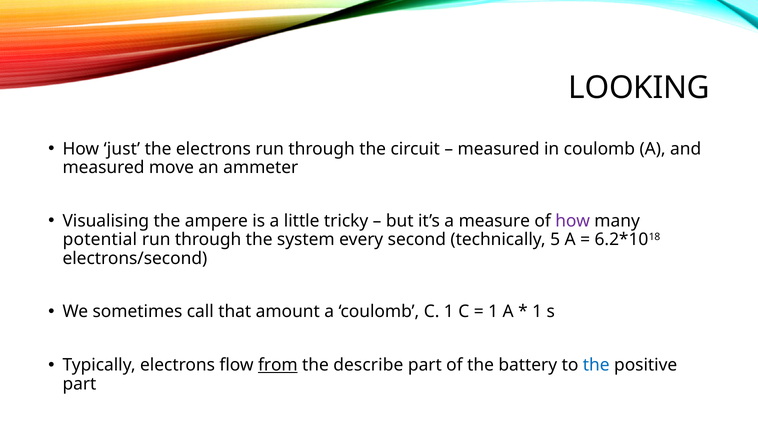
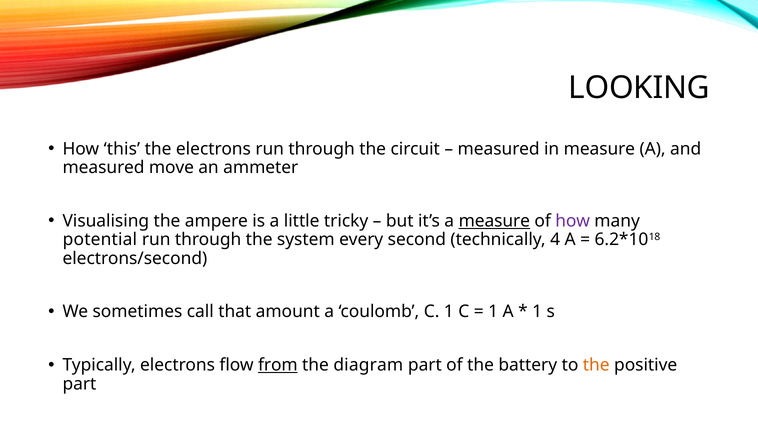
just: just -> this (122, 149)
in coulomb: coulomb -> measure (599, 149)
measure underline: none -> present (494, 221)
5: 5 -> 4 (555, 239)
describe: describe -> diagram (368, 365)
the colour: blue -> orange (596, 365)
